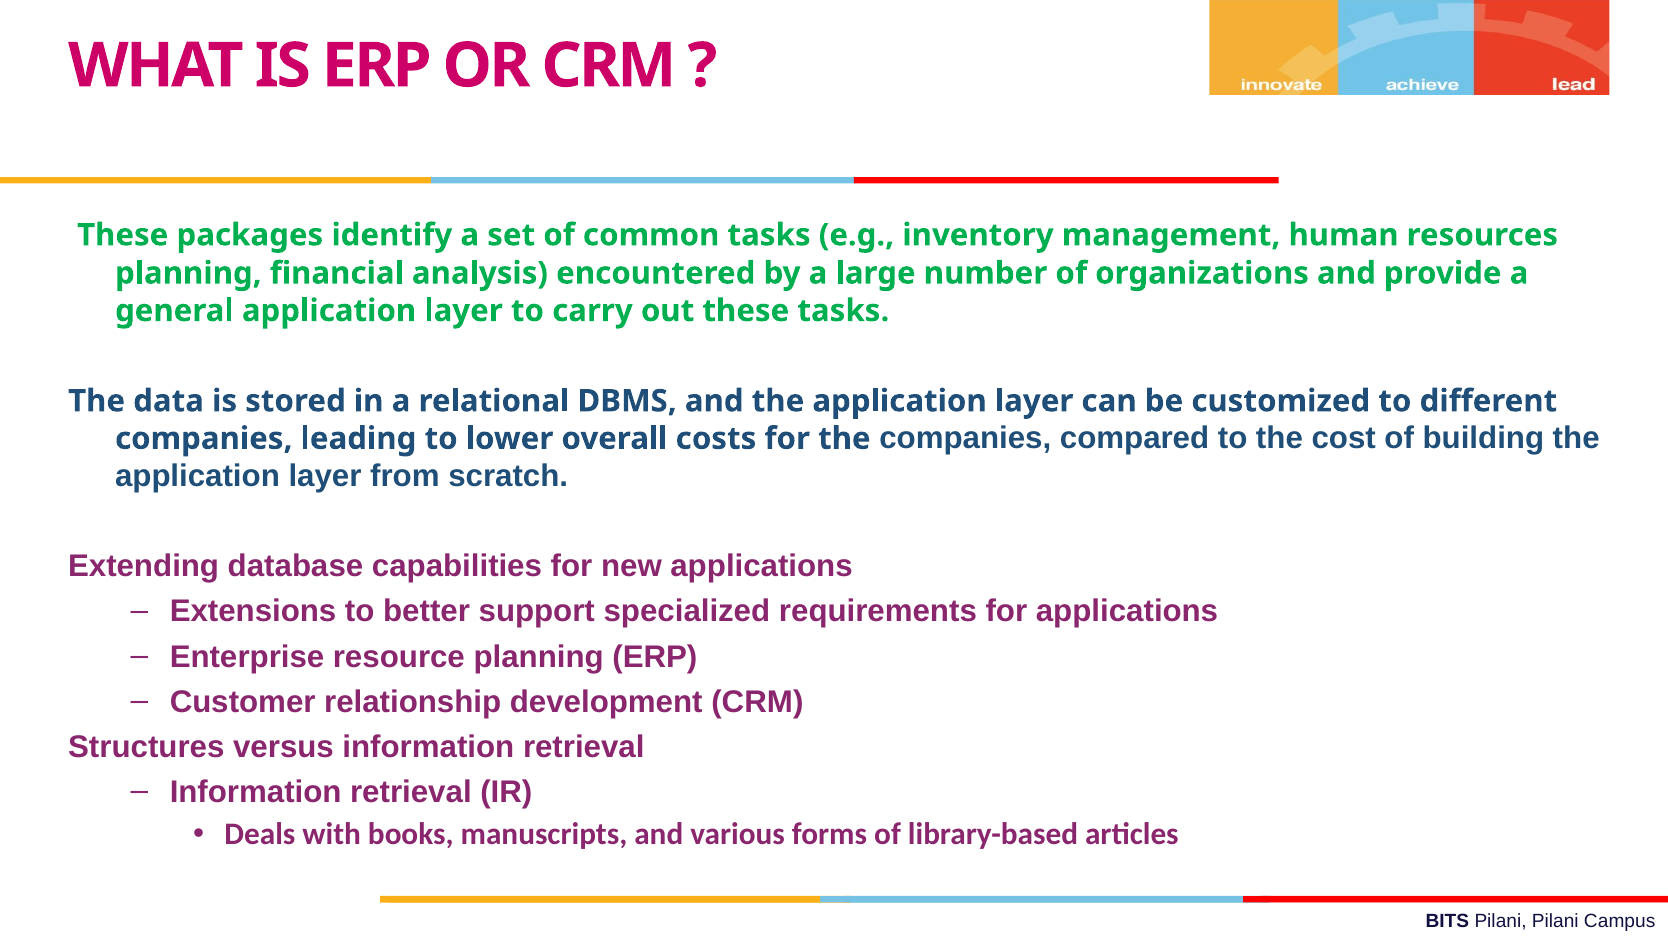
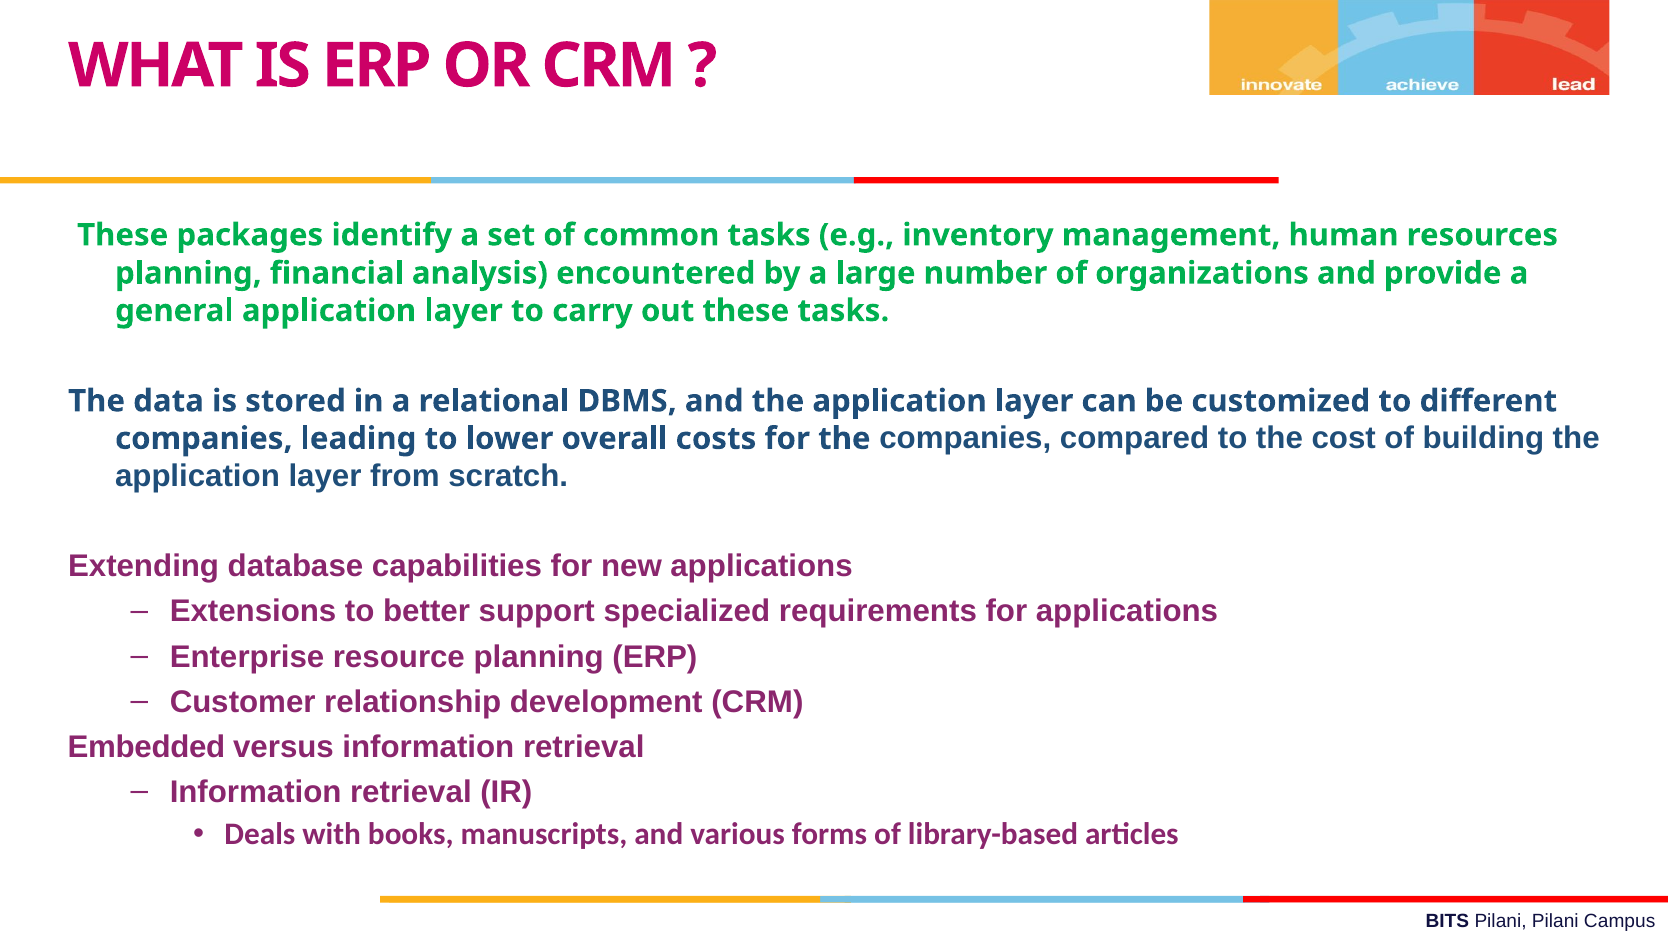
Structures: Structures -> Embedded (146, 747)
